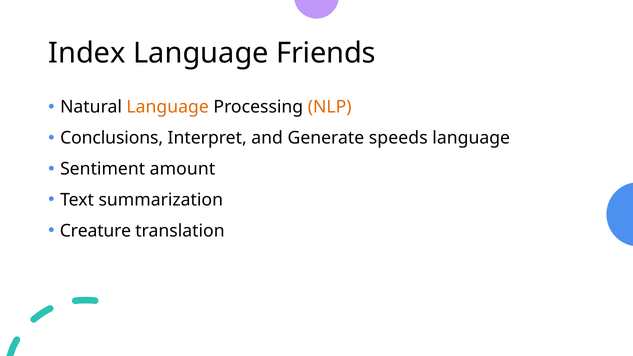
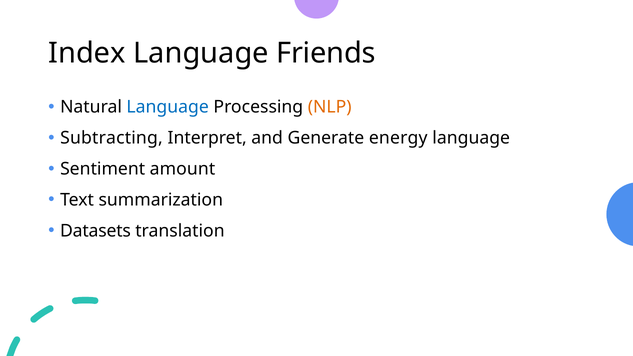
Language colour: orange -> blue (168, 107)
Conclusions: Conclusions -> Subtracting (111, 138)
speeds: speeds -> energy (398, 138)
Creature: Creature -> Datasets (95, 231)
